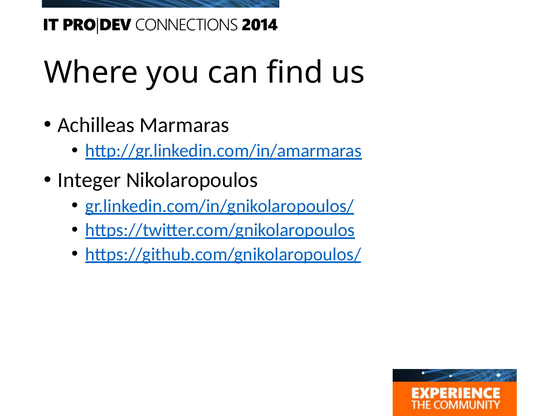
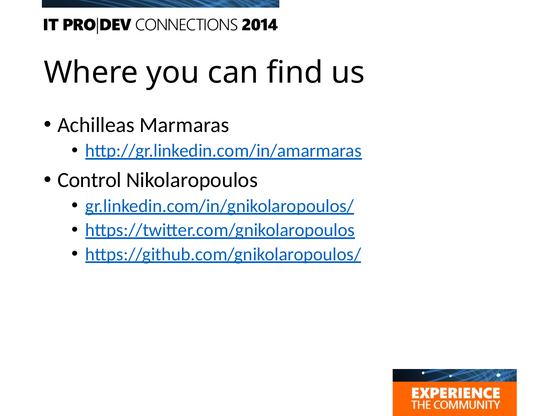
Integer: Integer -> Control (89, 180)
